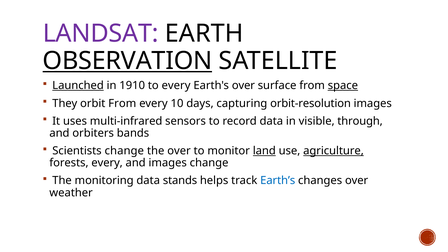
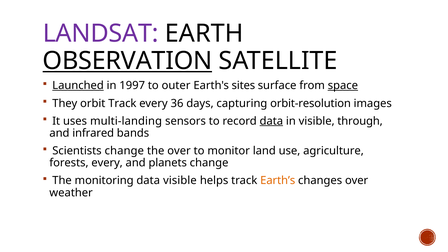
1910: 1910 -> 1997 (132, 86)
to every: every -> outer (176, 86)
Earth's over: over -> sites (243, 86)
orbit From: From -> Track (122, 103)
10: 10 -> 36 (177, 103)
multi-infrared: multi-infrared -> multi-landing (126, 121)
data underline: none -> present (271, 121)
orbiters: orbiters -> infrared (93, 133)
land underline: present -> none (264, 151)
agriculture underline: present -> none (333, 151)
and images: images -> planets (168, 163)
data stands: stands -> visible (180, 181)
Earth’s colour: blue -> orange (278, 181)
